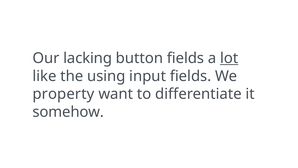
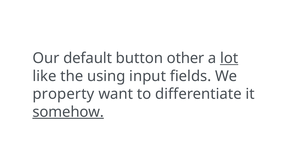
lacking: lacking -> default (88, 58)
button fields: fields -> other (186, 58)
somehow underline: none -> present (68, 112)
